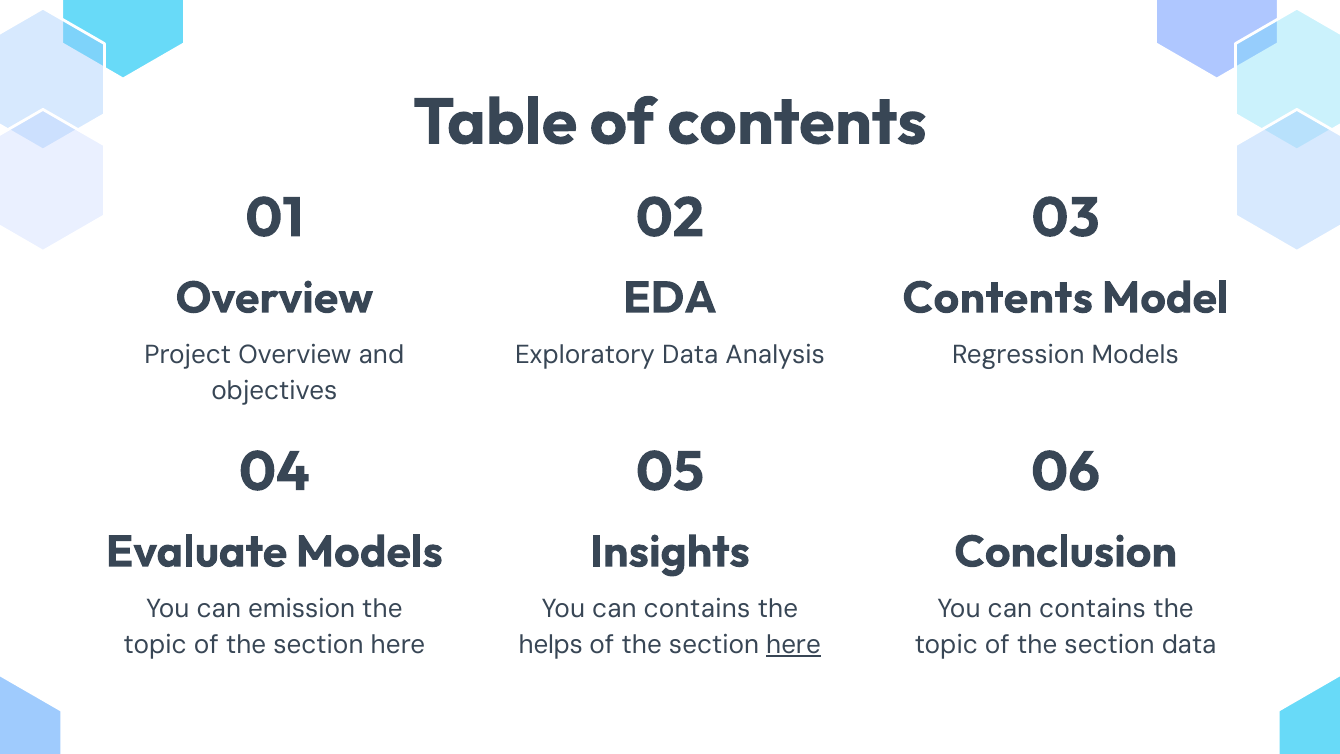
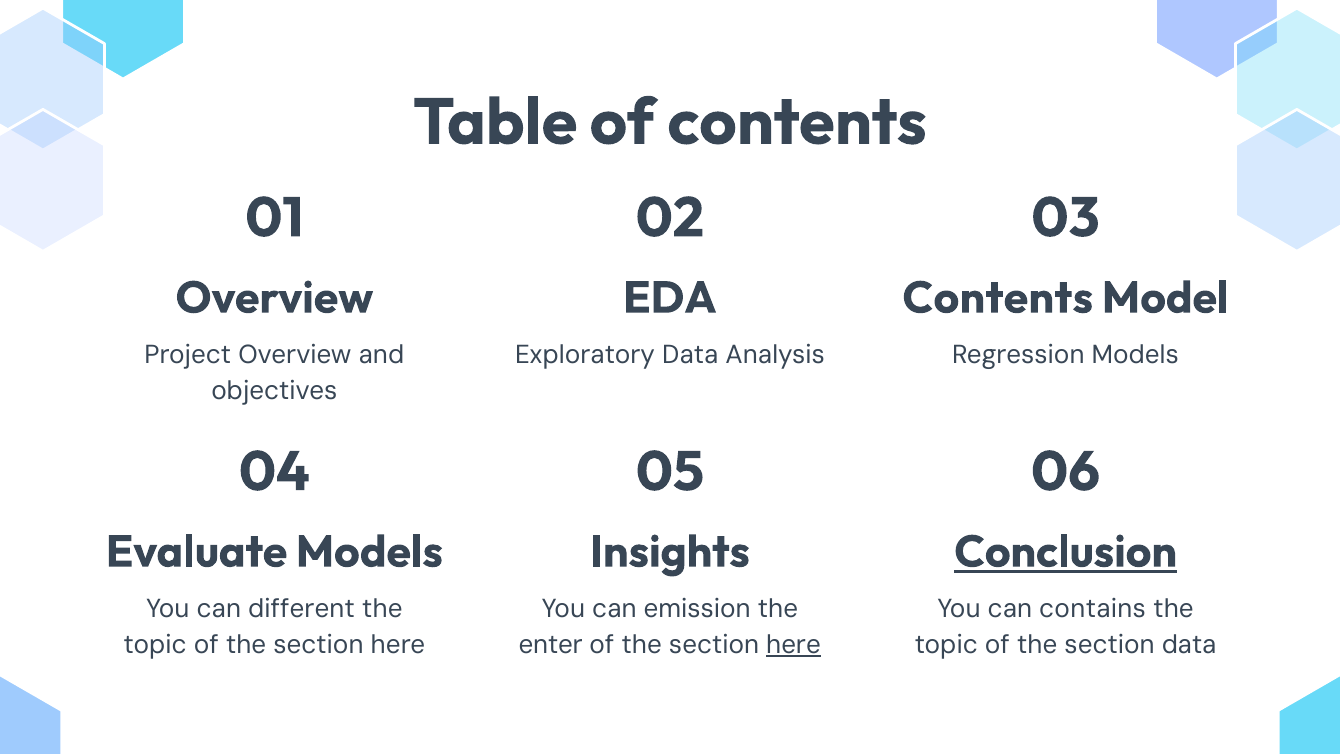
Conclusion underline: none -> present (1066, 552)
emission: emission -> different (302, 609)
contains: contains -> emission (697, 609)
helps: helps -> enter (551, 645)
